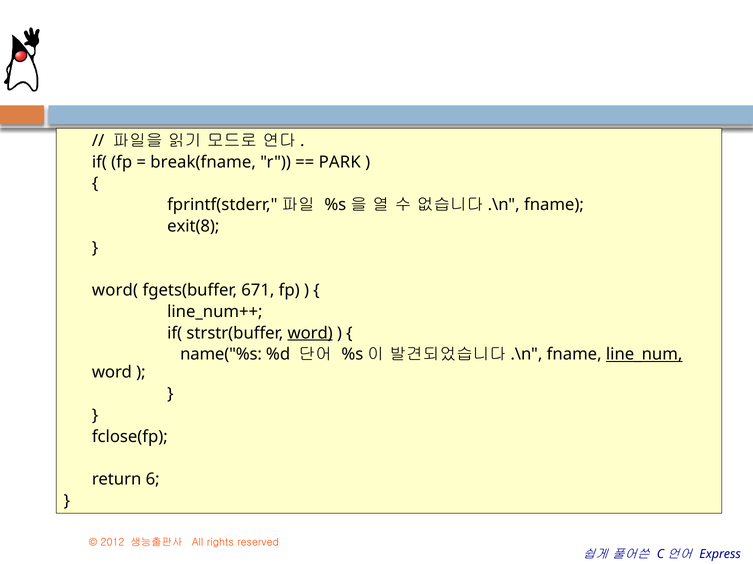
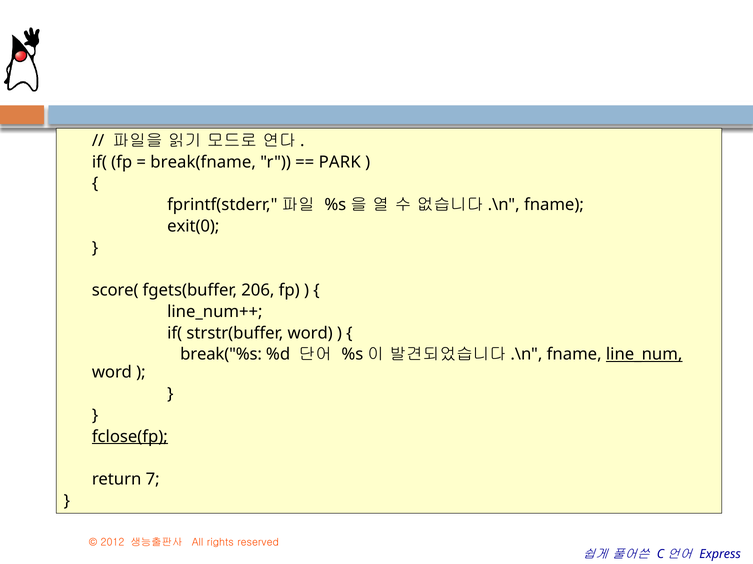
exit(8: exit(8 -> exit(0 (193, 226)
word(: word( -> score( (115, 291)
671: 671 -> 206 (258, 291)
word underline: present -> none (310, 333)
name("%s: name("%s -> break("%s (221, 355)
fclose(fp underline: none -> present (130, 437)
6: 6 -> 7 (153, 480)
